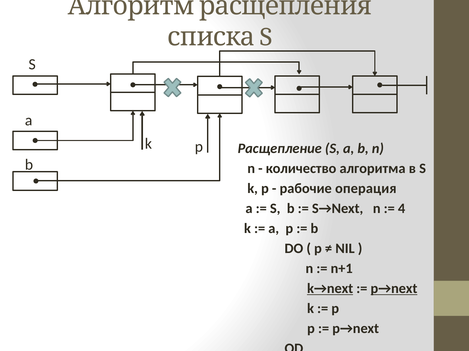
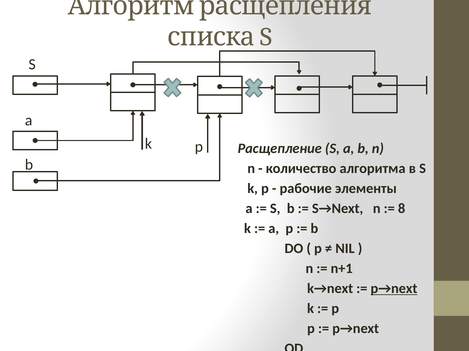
операция: операция -> элементы (366, 189)
4: 4 -> 8 (402, 209)
k→next underline: present -> none (330, 289)
